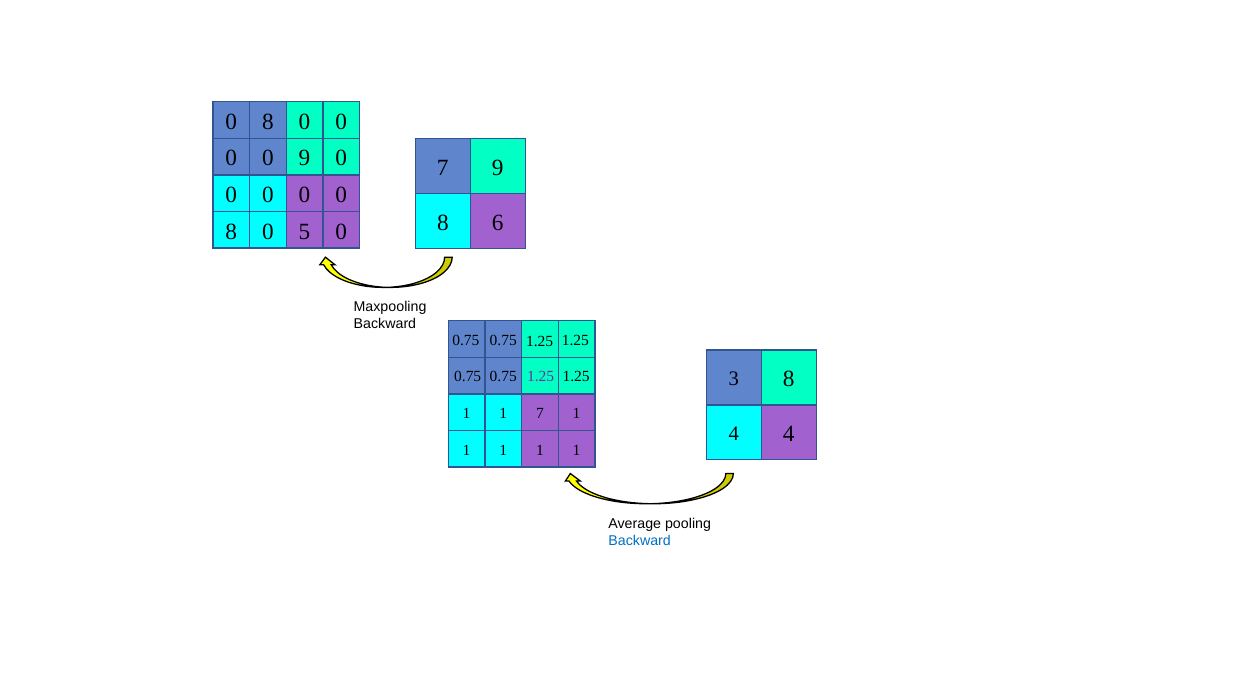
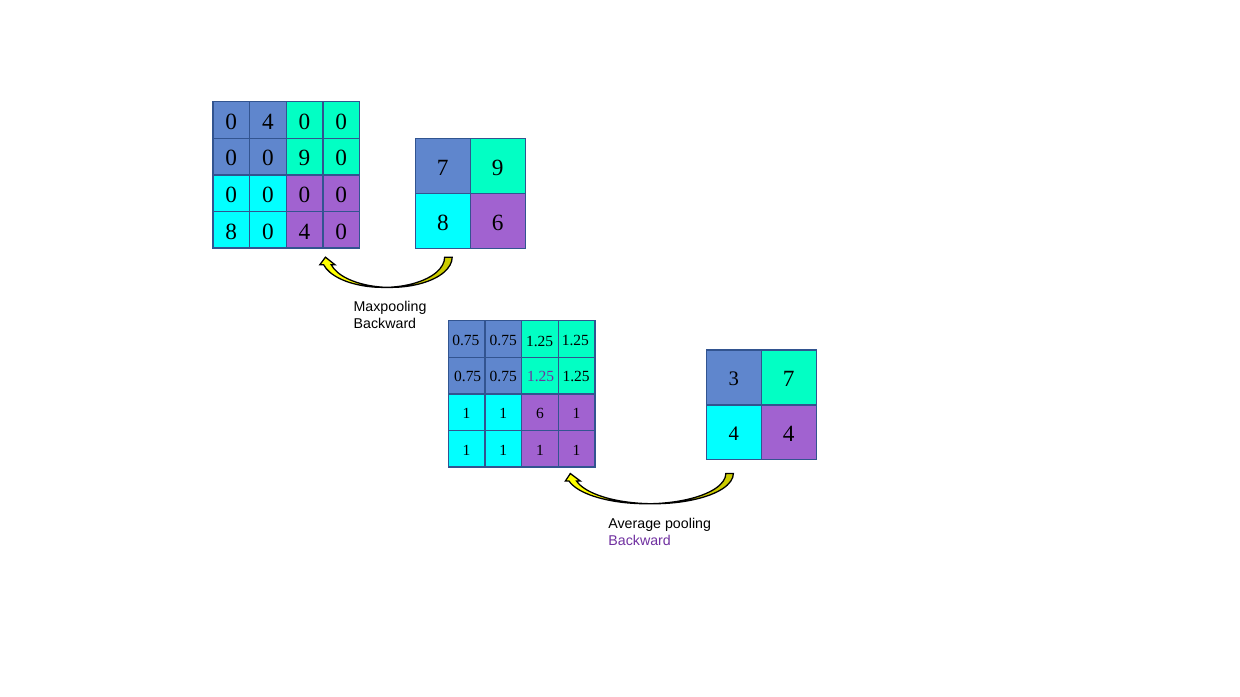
8: 8 -> 4 (268, 122)
8 0 5: 5 -> 4 (305, 232)
3 8: 8 -> 7 (789, 379)
1 7: 7 -> 6 (540, 414)
Backward colour: blue -> purple (640, 542)
